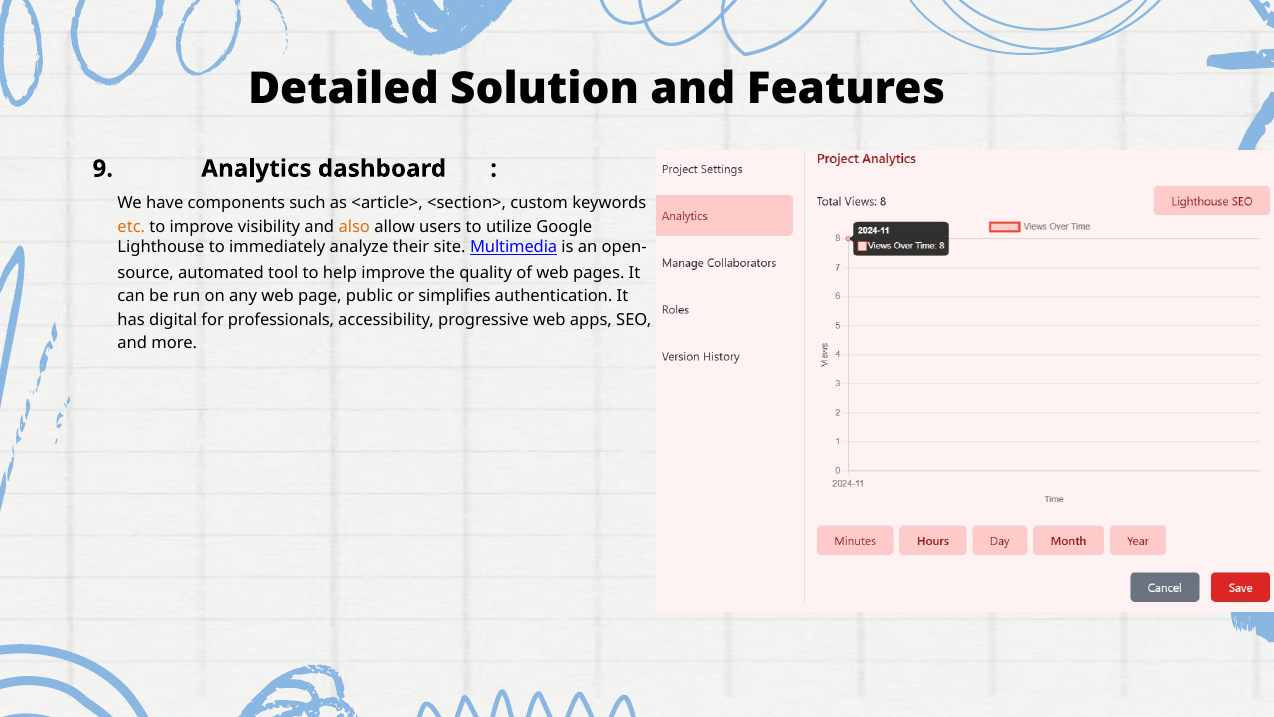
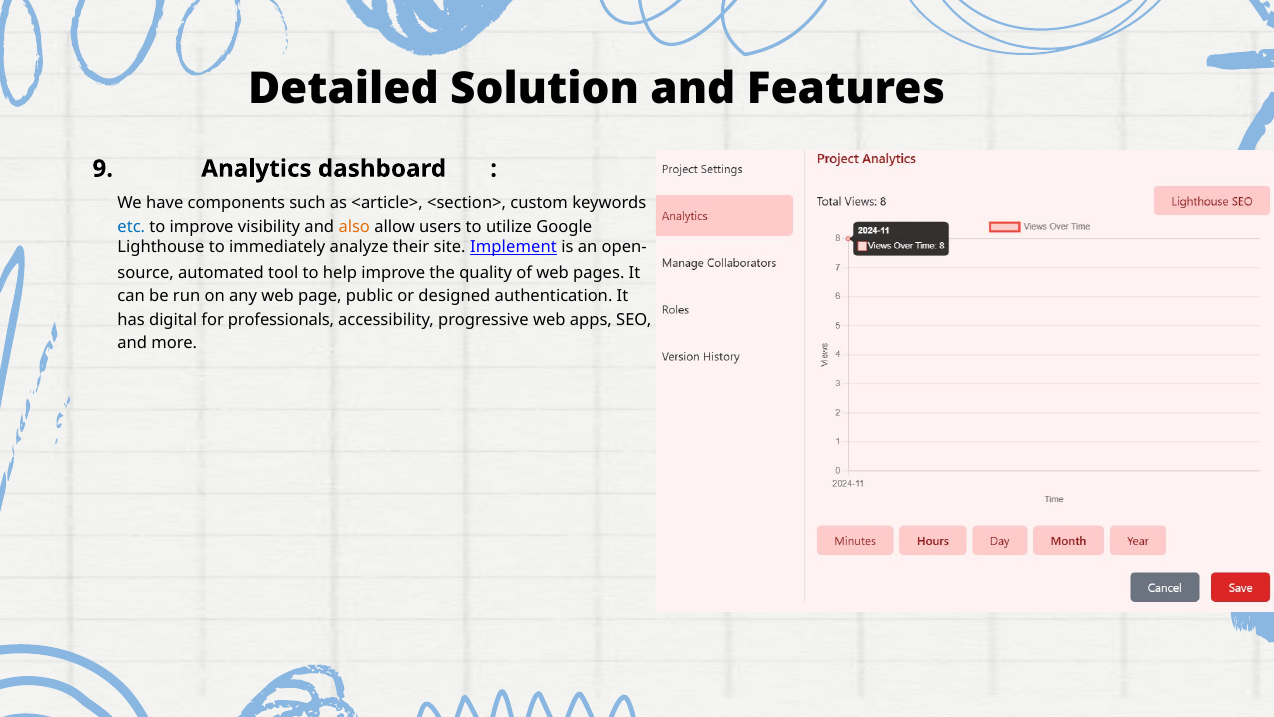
etc colour: orange -> blue (131, 227)
Multimedia: Multimedia -> Implement (513, 247)
simplifies: simplifies -> designed (454, 296)
